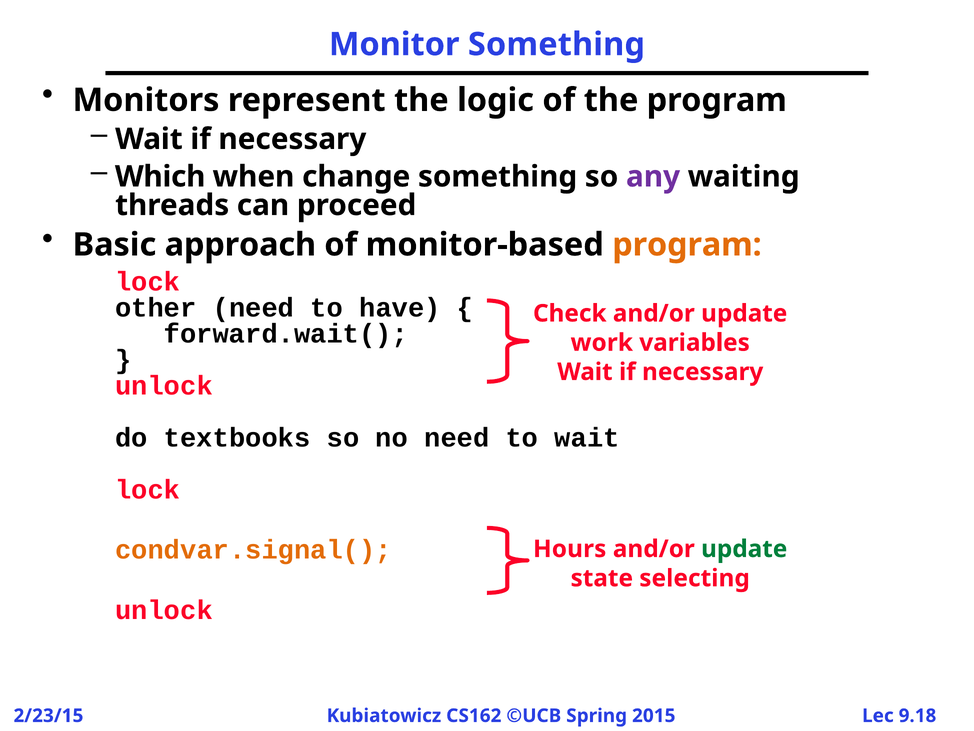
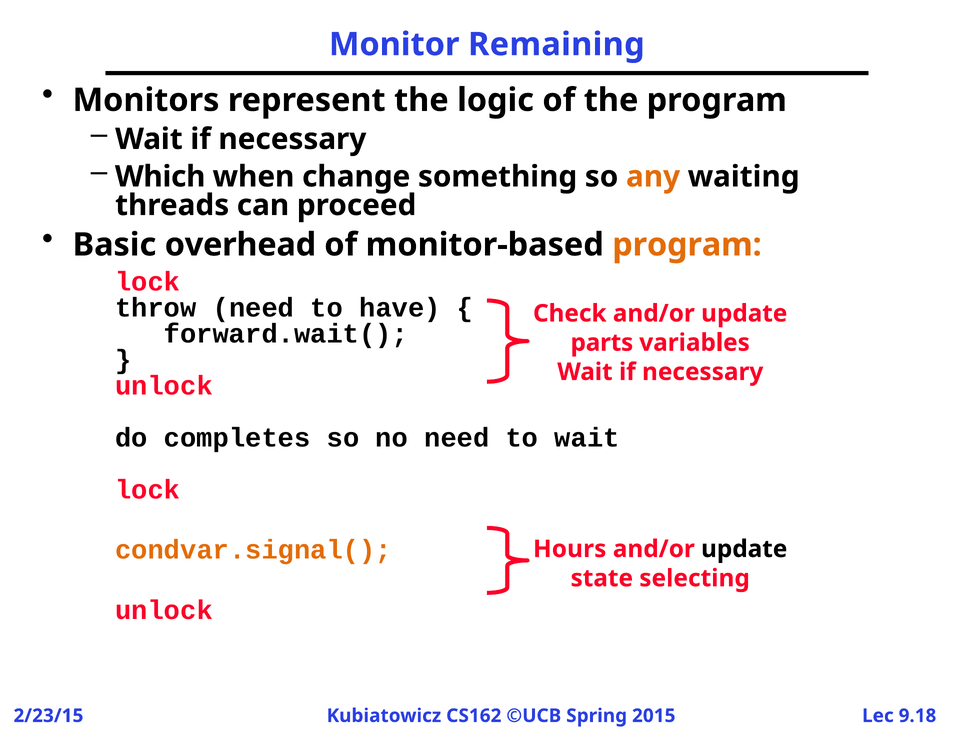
Monitor Something: Something -> Remaining (556, 44)
any colour: purple -> orange (653, 177)
approach: approach -> overhead (240, 245)
other: other -> throw (156, 308)
work: work -> parts (602, 342)
textbooks: textbooks -> completes (237, 438)
update colour: green -> black (744, 549)
